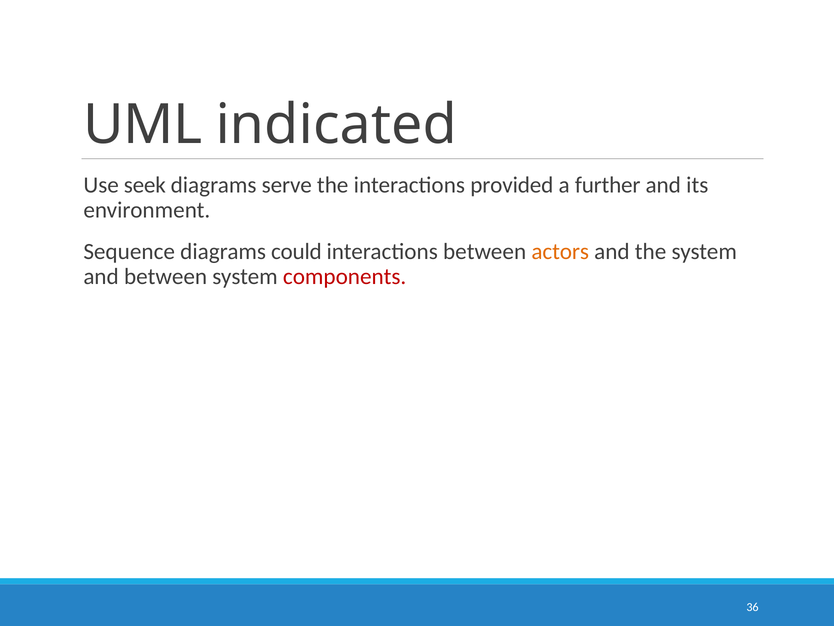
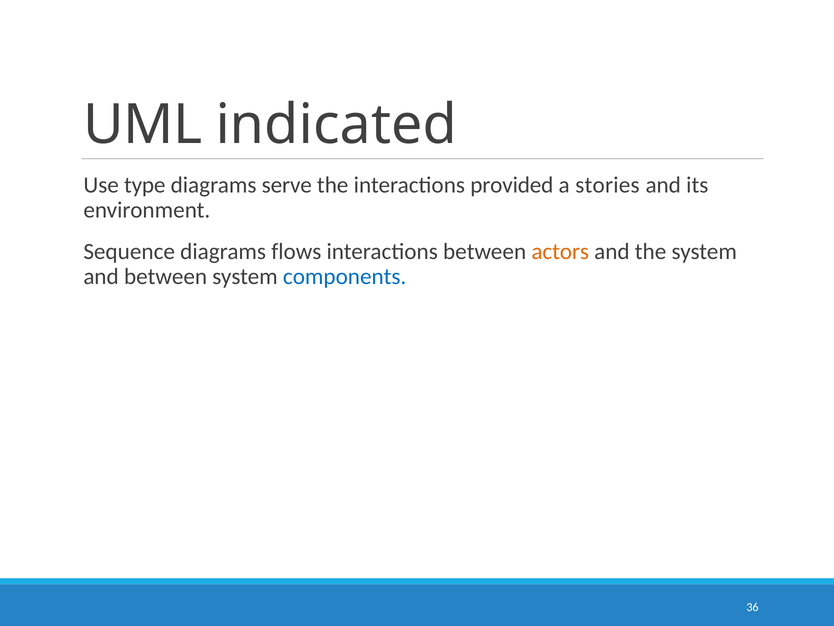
seek: seek -> type (145, 185)
further: further -> stories (607, 185)
could: could -> flows (296, 251)
components colour: red -> blue (345, 276)
